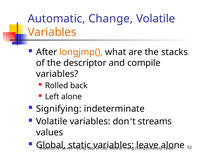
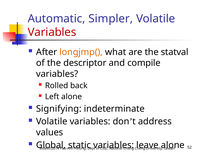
Change: Change -> Simpler (111, 19)
Variables colour: orange -> red (52, 32)
stacks: stacks -> statval (175, 52)
streams: streams -> address (155, 122)
